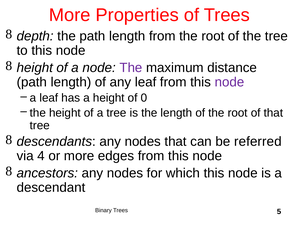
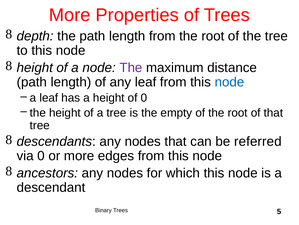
node colour: purple -> blue (229, 82)
the length: length -> empty (176, 112)
via 4: 4 -> 0 (41, 155)
